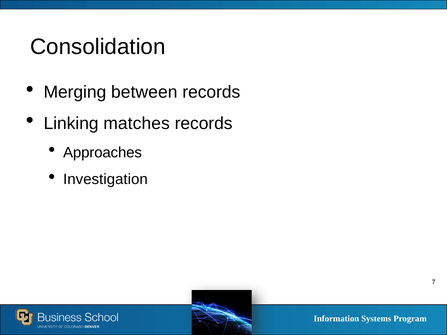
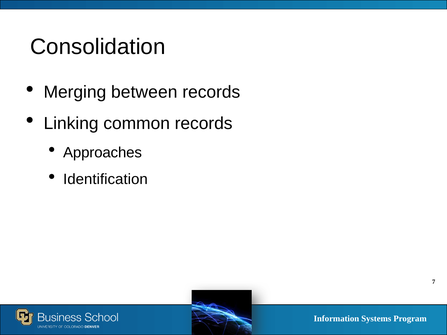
matches: matches -> common (137, 123)
Investigation: Investigation -> Identification (105, 179)
